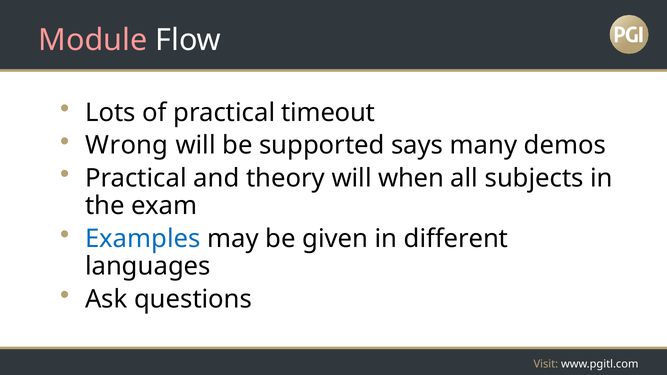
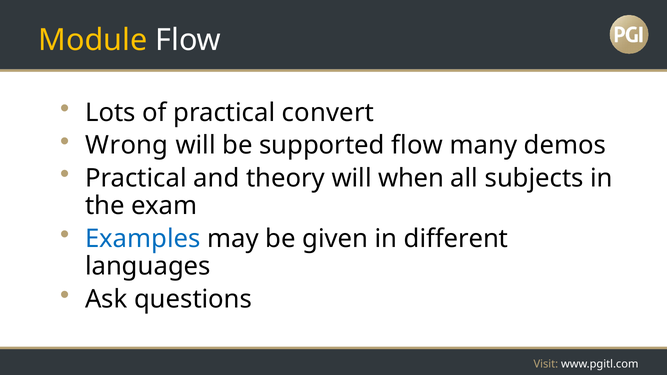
Module colour: pink -> yellow (93, 40)
timeout: timeout -> convert (328, 113)
supported says: says -> flow (417, 145)
